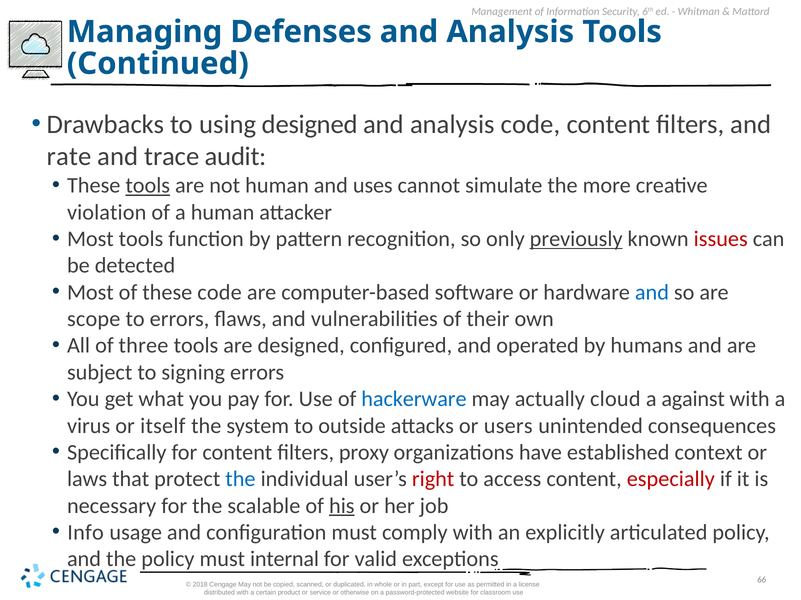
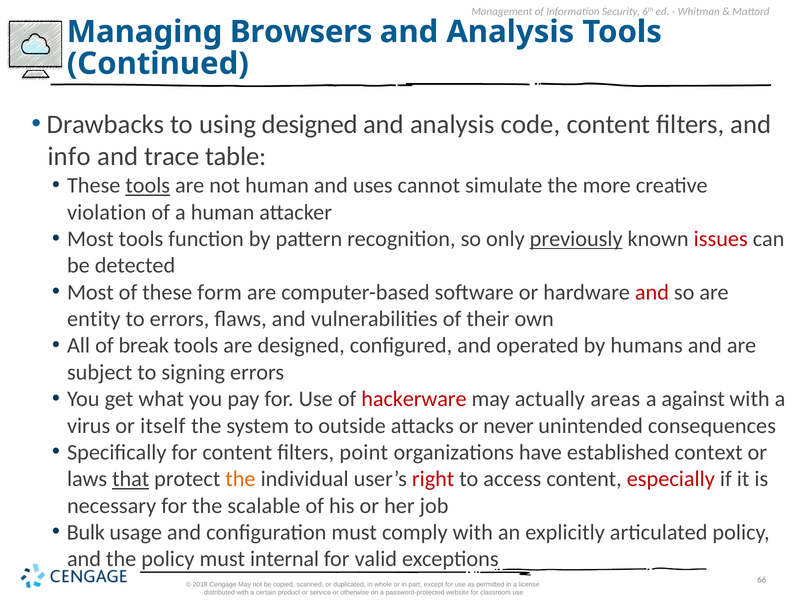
Defenses: Defenses -> Browsers (301, 32)
rate: rate -> info (69, 157)
audit: audit -> table (236, 157)
these code: code -> form (220, 293)
and colour: blue -> red (652, 293)
scope: scope -> entity (94, 319)
three: three -> break (144, 346)
hackerware colour: blue -> red (414, 399)
cloud: cloud -> areas (615, 399)
users: users -> never (508, 426)
proxy: proxy -> point (364, 453)
that underline: none -> present (131, 480)
the colour: blue -> orange (240, 480)
his underline: present -> none (342, 506)
Info: Info -> Bulk (86, 533)
